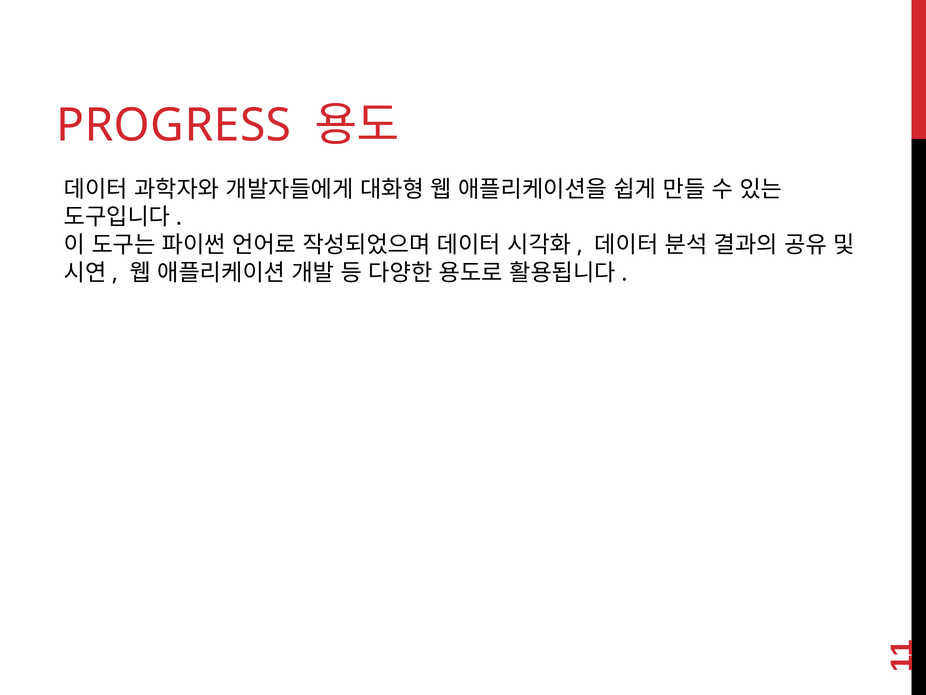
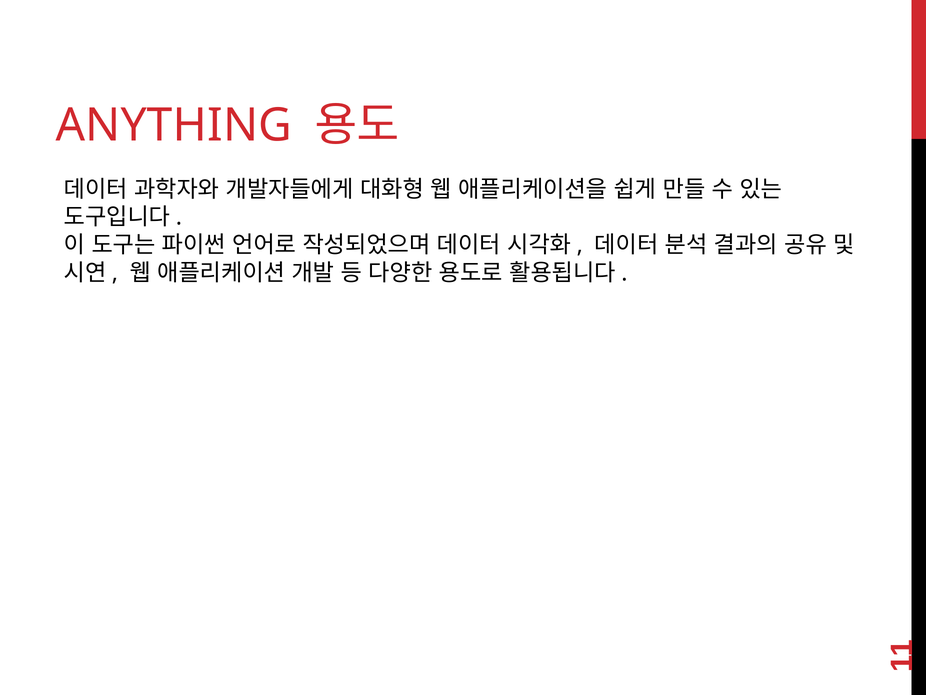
PROGRESS: PROGRESS -> ANYTHING (174, 125)
